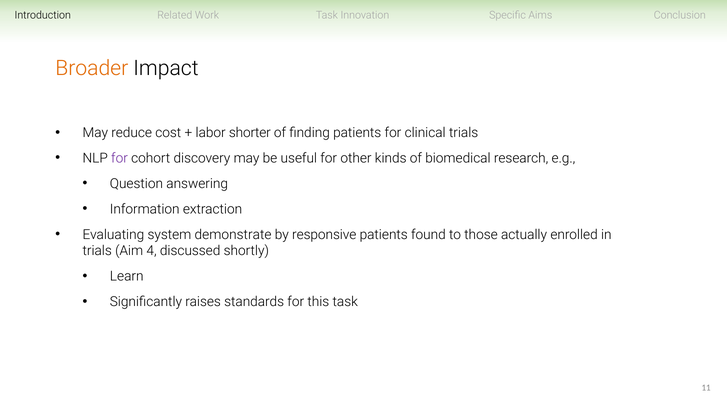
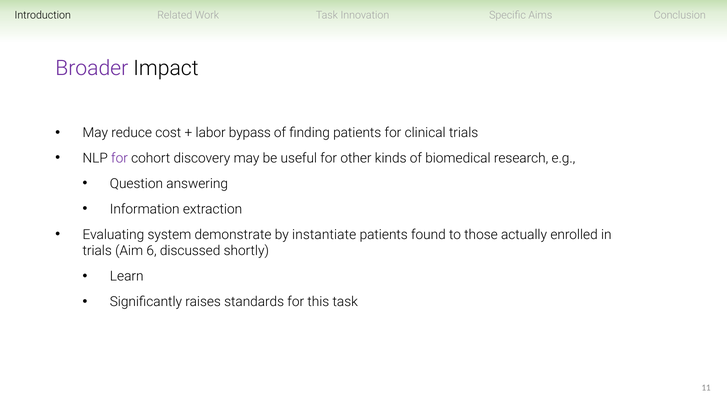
Broader colour: orange -> purple (92, 68)
shorter: shorter -> bypass (250, 133)
responsive: responsive -> instantiate (324, 235)
4: 4 -> 6 (152, 251)
